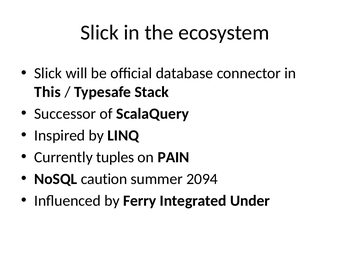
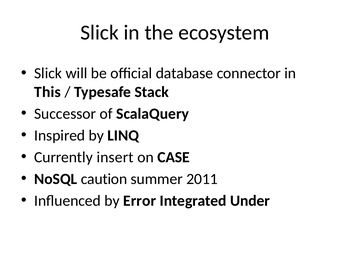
tuples: tuples -> insert (115, 157)
PAIN: PAIN -> CASE (174, 157)
2094: 2094 -> 2011 (202, 179)
Ferry: Ferry -> Error (140, 201)
